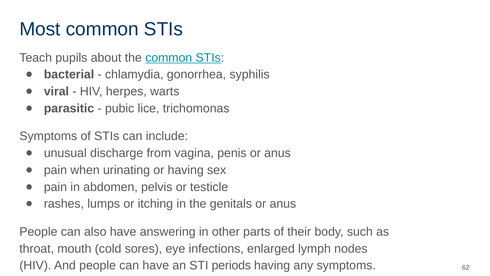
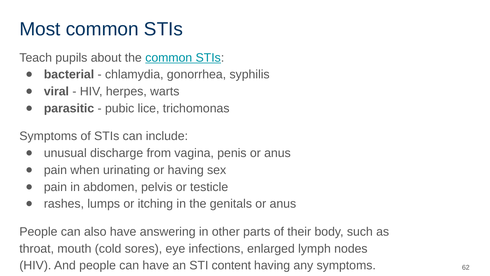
periods: periods -> content (231, 265)
